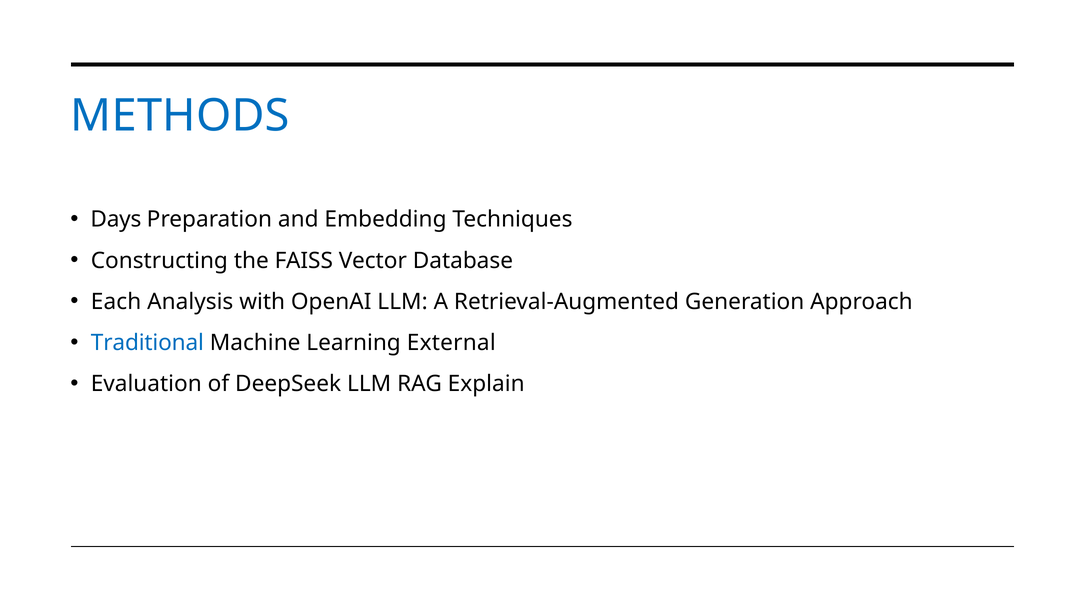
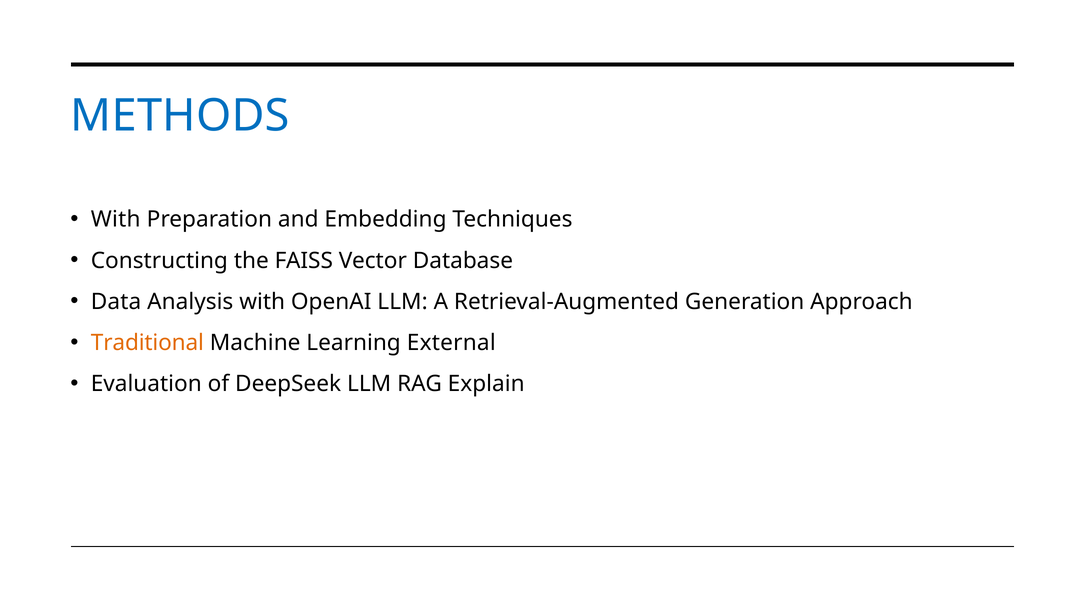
Days: Days -> With (116, 220)
Each: Each -> Data (116, 302)
Traditional colour: blue -> orange (147, 343)
